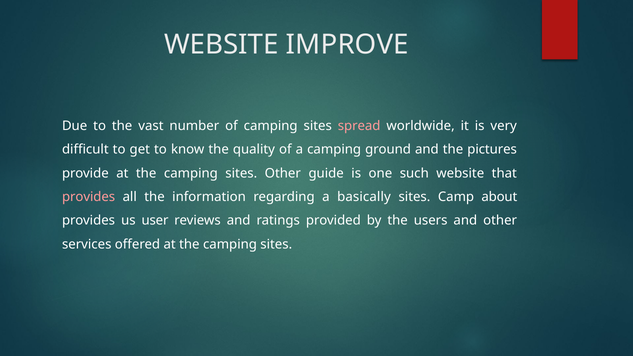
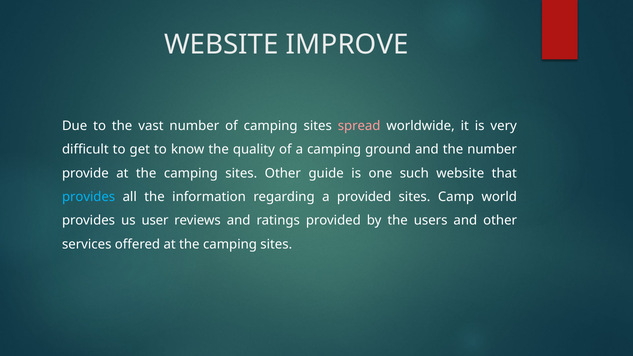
the pictures: pictures -> number (492, 149)
provides colour: pink -> light blue (89, 197)
a basically: basically -> provided (364, 197)
about: about -> world (499, 197)
